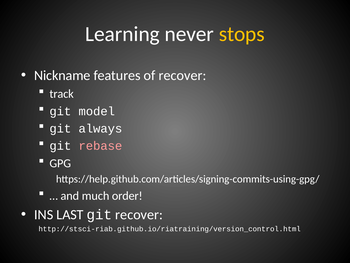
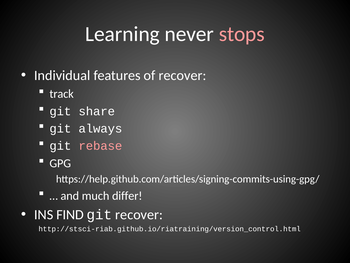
stops colour: yellow -> pink (242, 34)
Nickname: Nickname -> Individual (62, 75)
model: model -> share (97, 111)
order: order -> differ (127, 195)
LAST: LAST -> FIND (70, 214)
